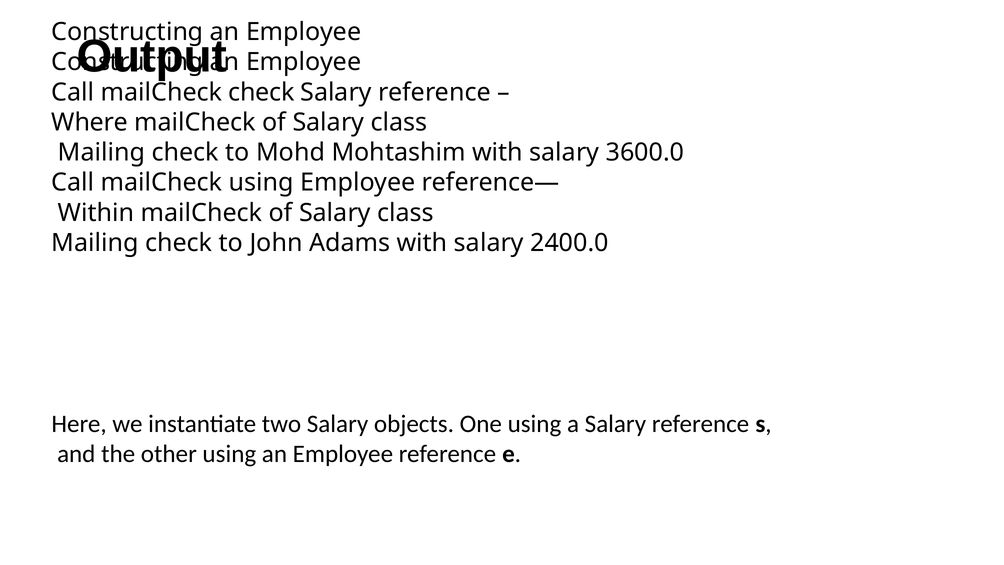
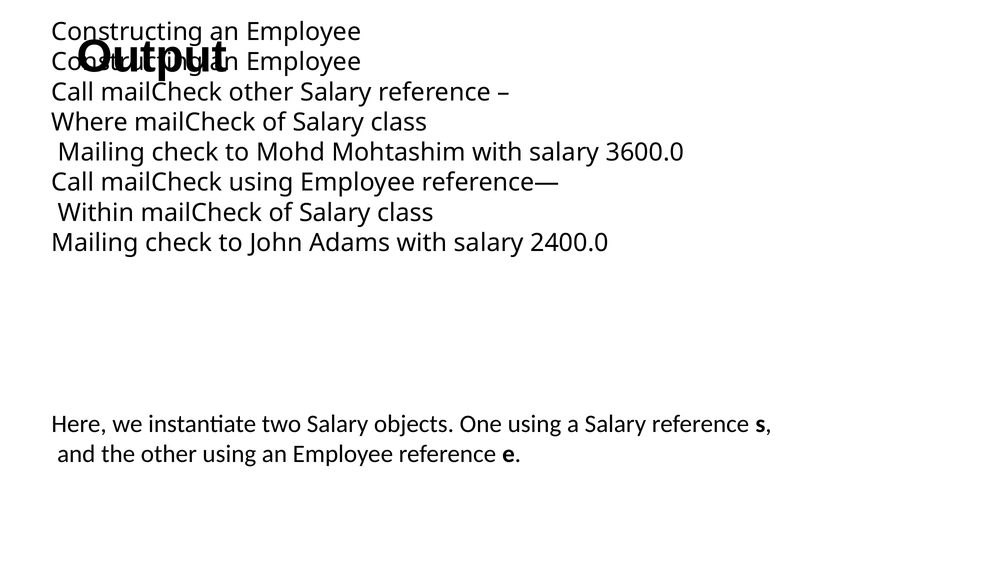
mailCheck check: check -> other (261, 92)
